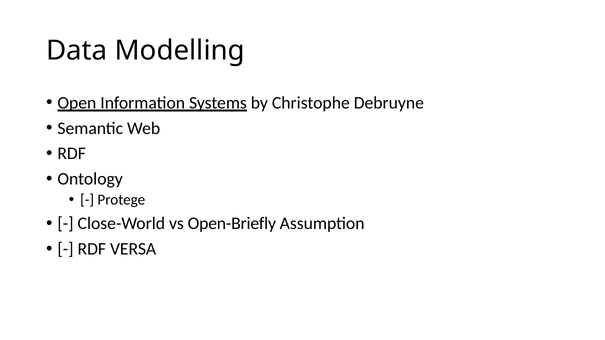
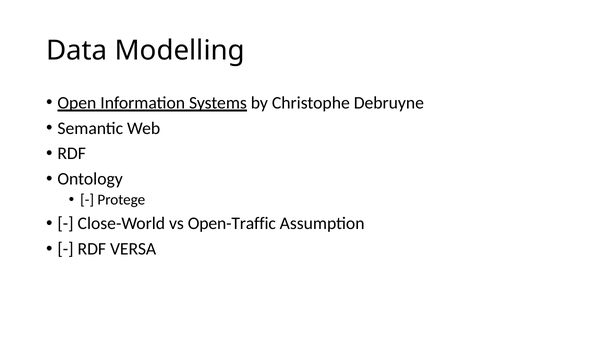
Open-Briefly: Open-Briefly -> Open-Traffic (232, 224)
